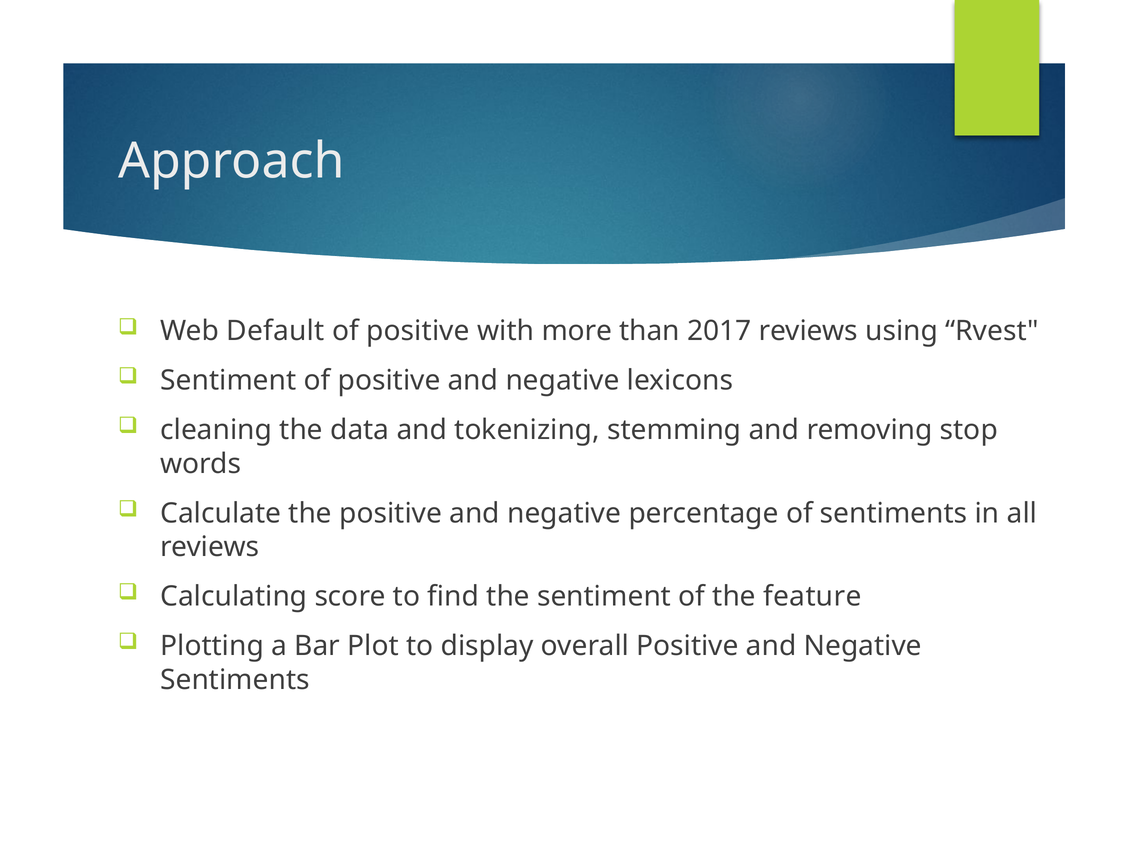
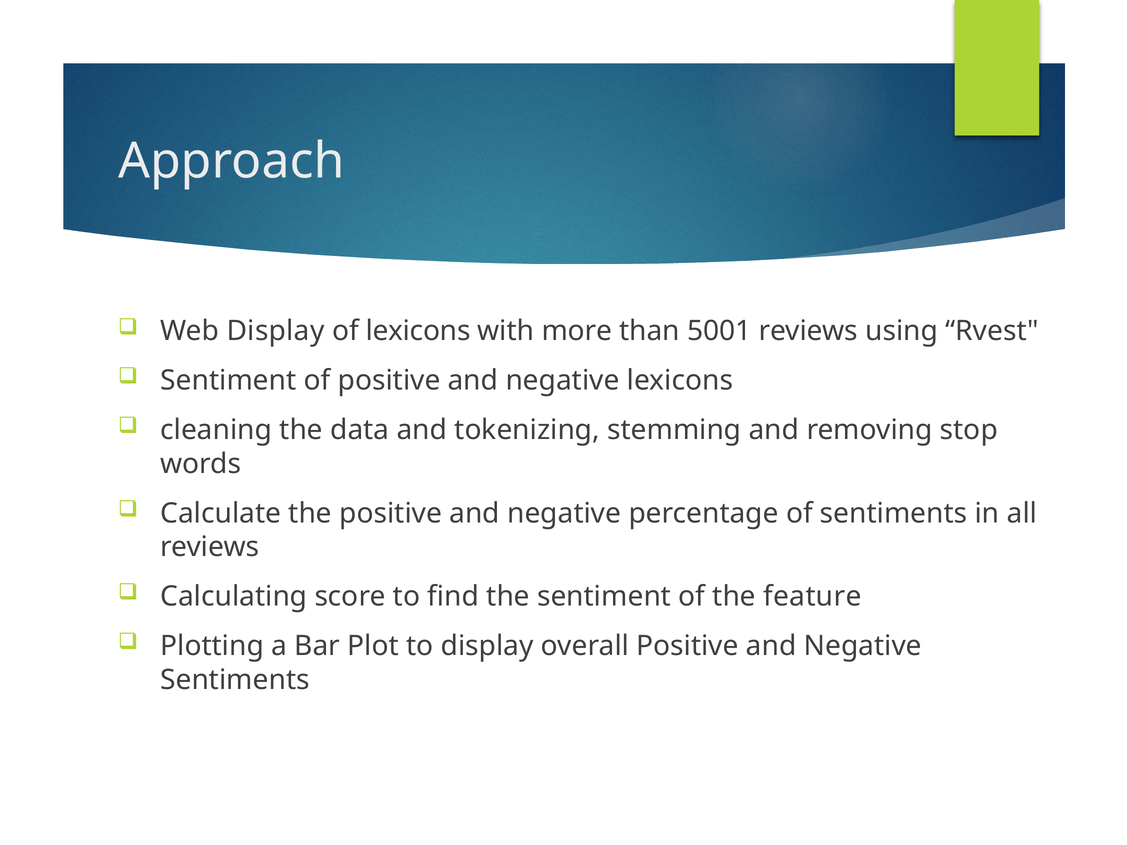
Web Default: Default -> Display (276, 331)
positive: positive -> lexicons (418, 331)
2017: 2017 -> 5001 (719, 331)
